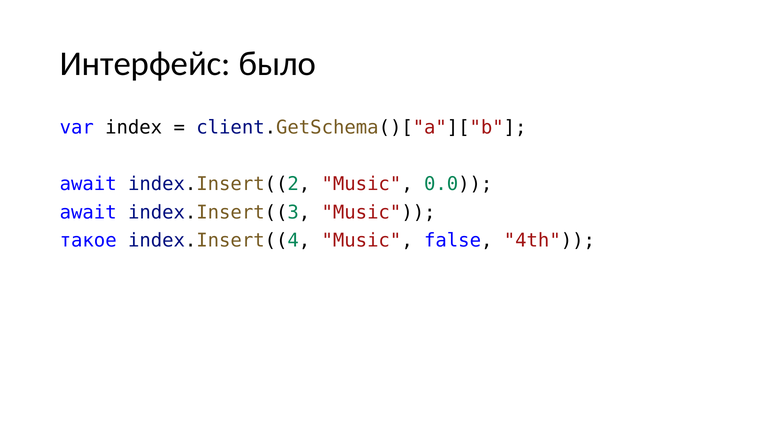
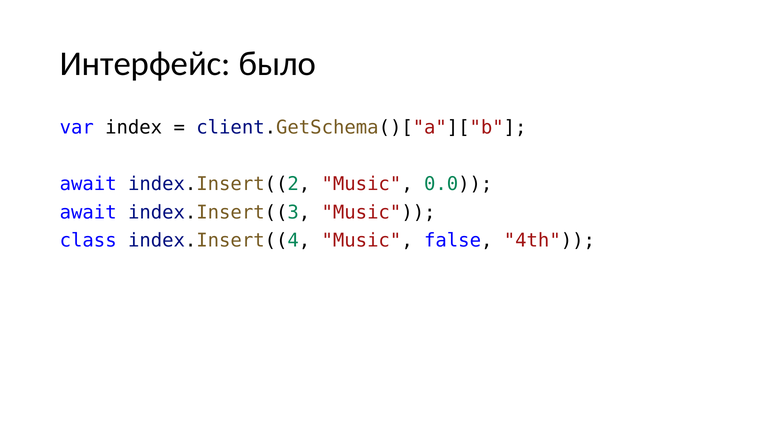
такое: такое -> class (88, 241)
